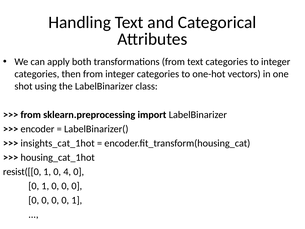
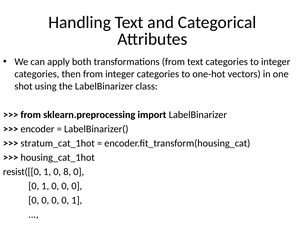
insights_cat_1hot: insights_cat_1hot -> stratum_cat_1hot (58, 143)
4: 4 -> 8 (67, 171)
